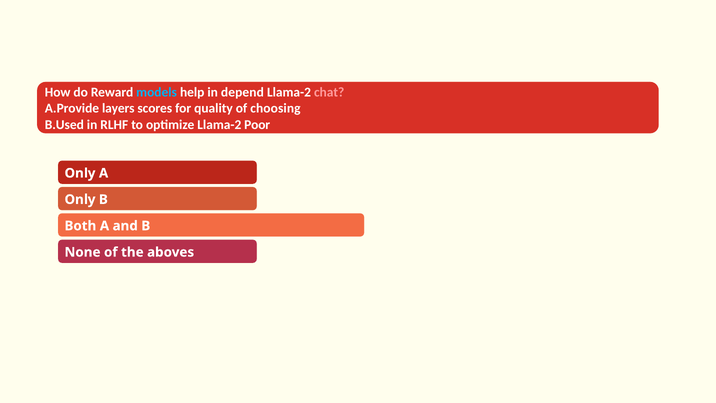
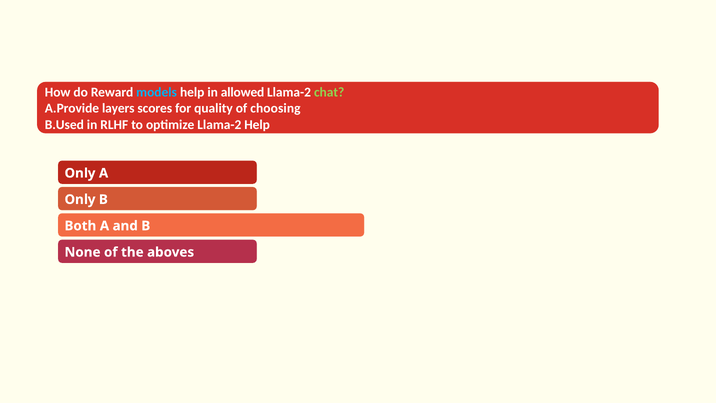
depend: depend -> allowed (243, 92)
chat colour: pink -> light green (329, 92)
Llama-2 Poor: Poor -> Help (257, 125)
